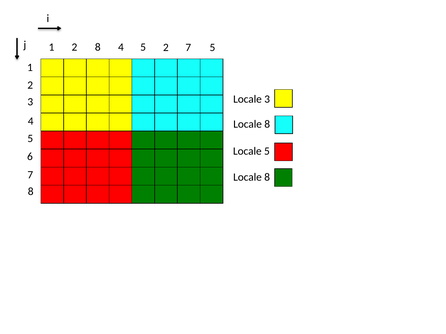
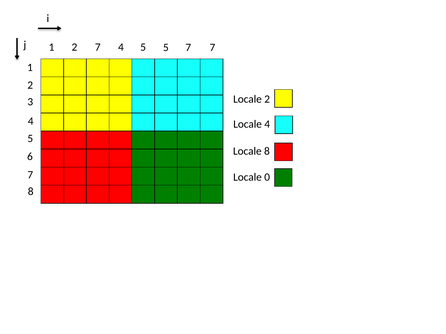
2 8: 8 -> 7 (98, 47)
5 2: 2 -> 5 (166, 48)
7 5: 5 -> 7 (212, 48)
Locale 3: 3 -> 2 (267, 99)
8: 8 -> 4 (267, 124)
Locale 5: 5 -> 8 (267, 151)
8: 8 -> 0 (267, 177)
